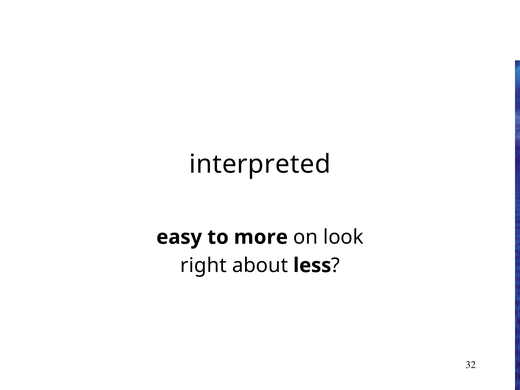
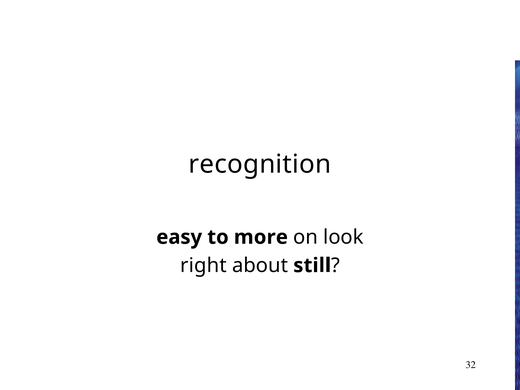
interpreted: interpreted -> recognition (260, 164)
less: less -> still (312, 265)
